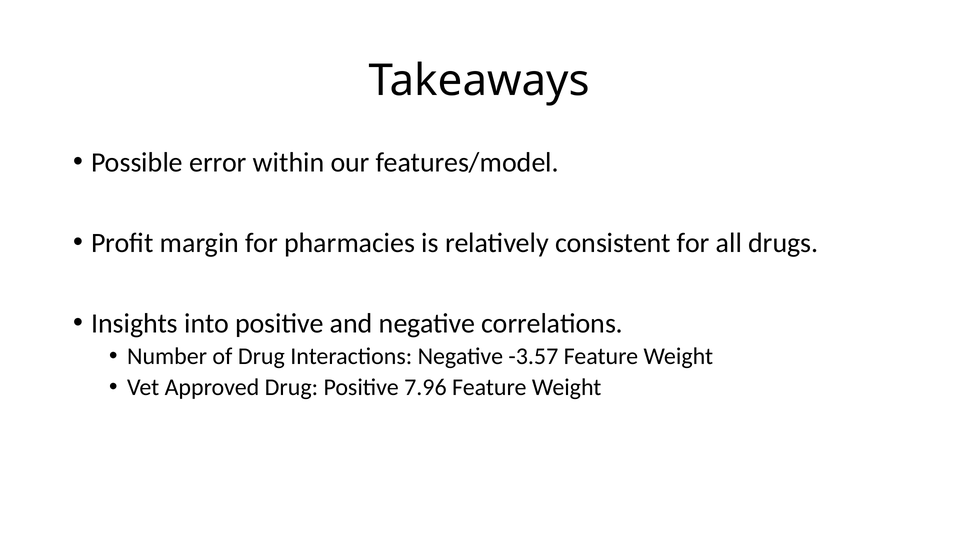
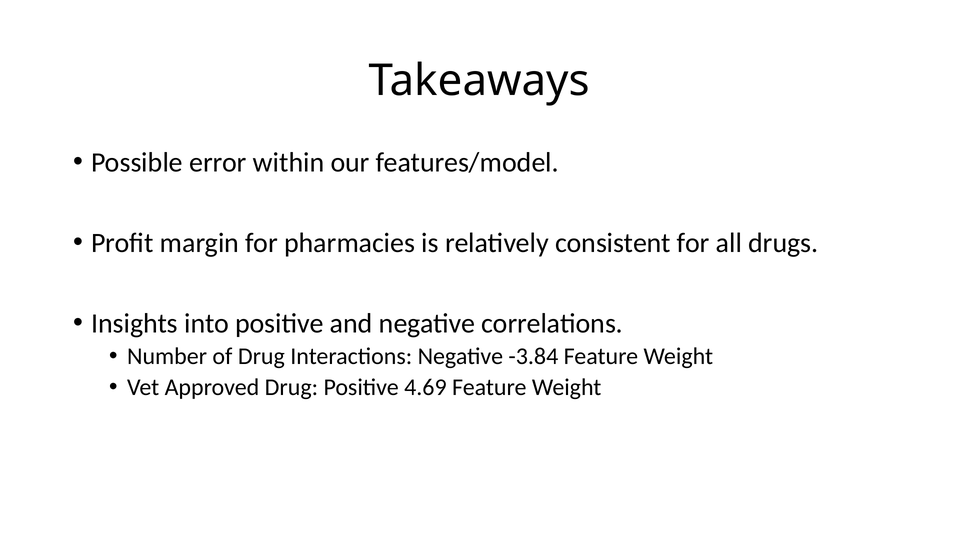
-3.57: -3.57 -> -3.84 (533, 356)
7.96: 7.96 -> 4.69 (425, 387)
